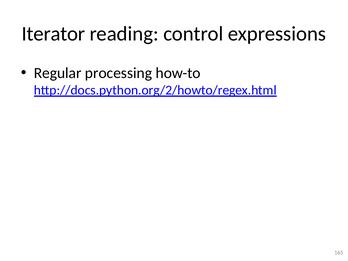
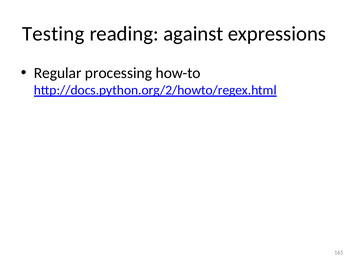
Iterator: Iterator -> Testing (53, 34)
control: control -> against (193, 34)
